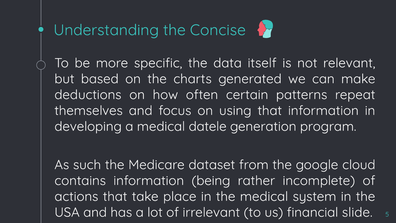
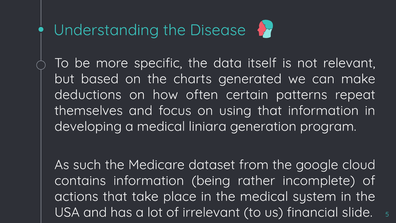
Concise: Concise -> Disease (218, 30)
datele: datele -> liniara (208, 126)
